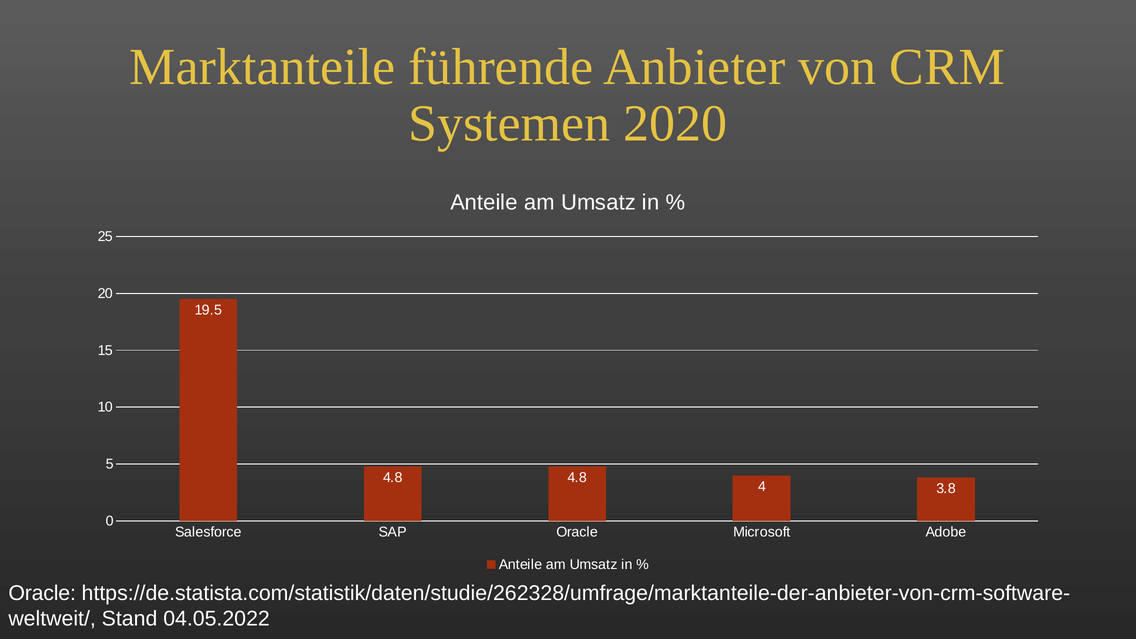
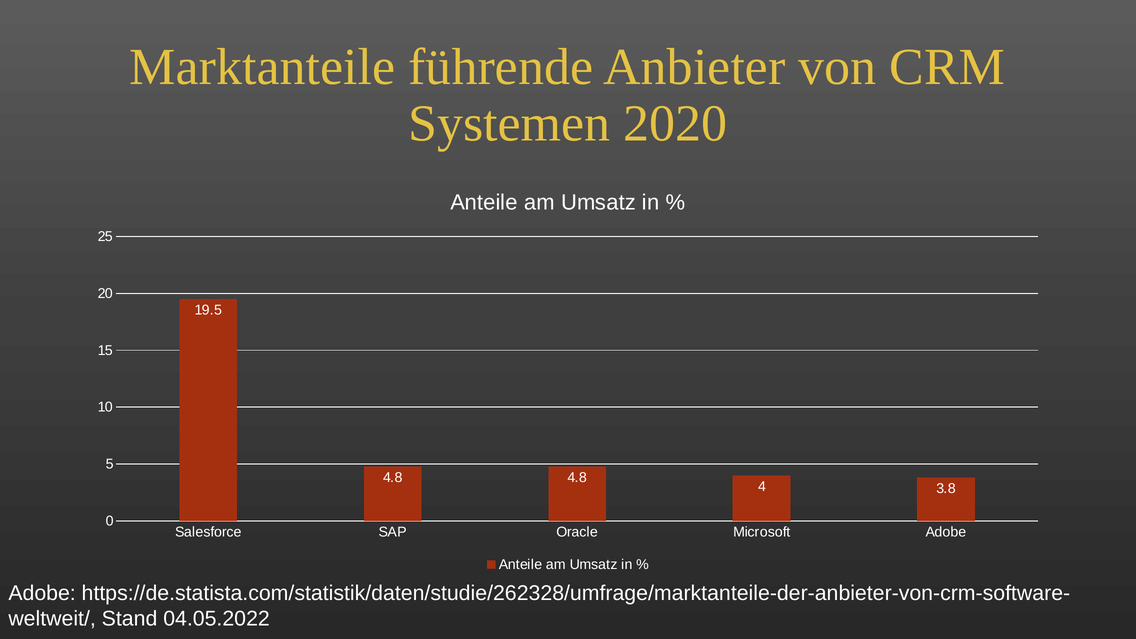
Oracle: Oracle -> Adobe (42, 593)
